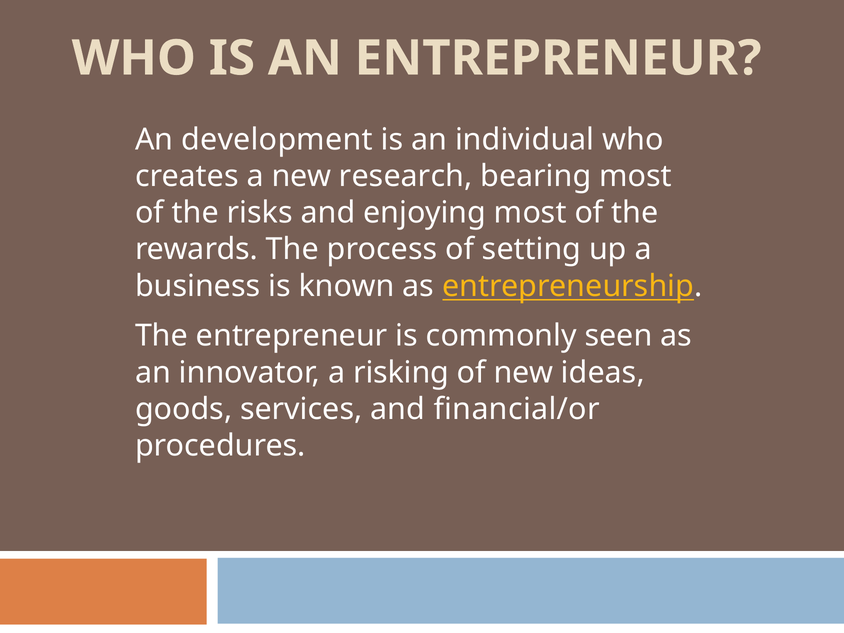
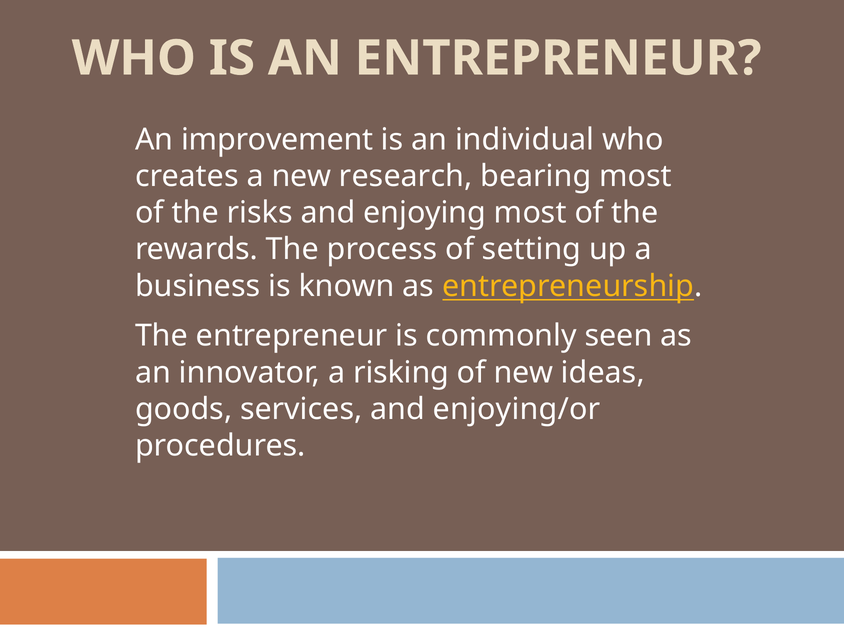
development: development -> improvement (277, 139)
financial/or: financial/or -> enjoying/or (517, 409)
